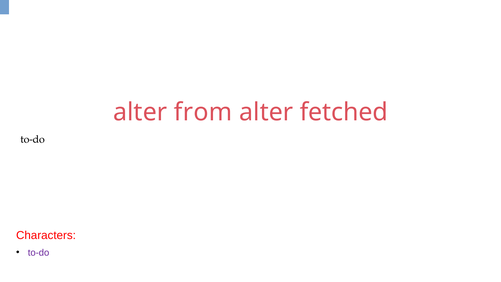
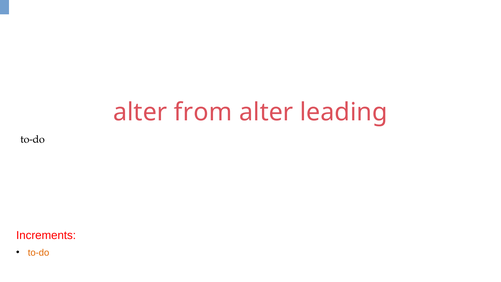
fetched: fetched -> leading (344, 112)
Characters: Characters -> Increments (46, 235)
to-do colour: purple -> orange (39, 252)
